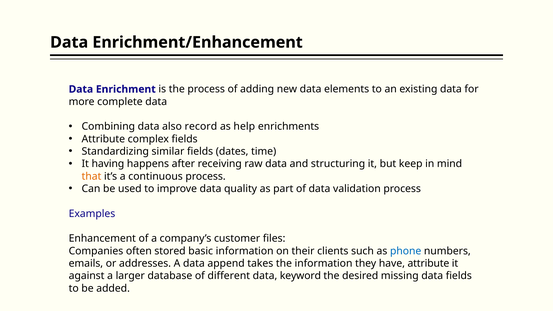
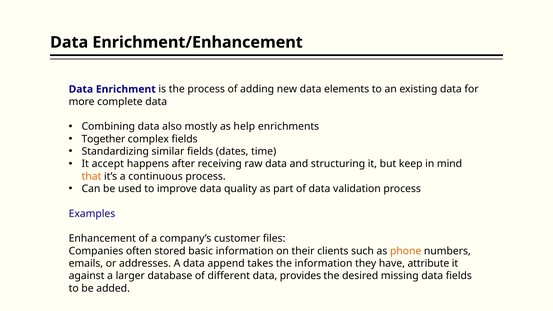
record: record -> mostly (201, 127)
Attribute: Attribute -> Together (103, 139)
having: having -> accept (108, 164)
phone colour: blue -> orange (406, 251)
keyword: keyword -> provides (300, 276)
